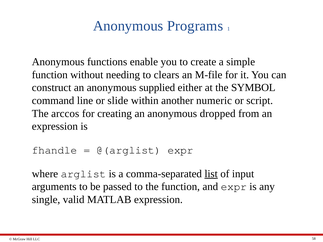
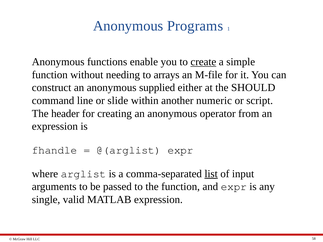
create underline: none -> present (203, 62)
clears: clears -> arrays (167, 75)
SYMBOL: SYMBOL -> SHOULD (253, 88)
arccos: arccos -> header (65, 114)
dropped: dropped -> operator (218, 114)
